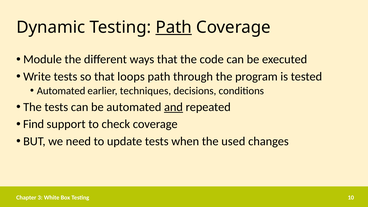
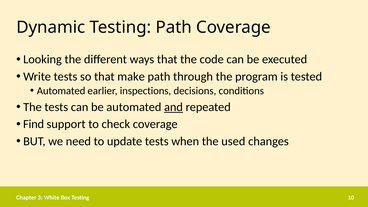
Path underline: present -> none (174, 27)
Module: Module -> Looking (42, 59)
loops: loops -> make (131, 76)
techniques: techniques -> inspections (146, 91)
